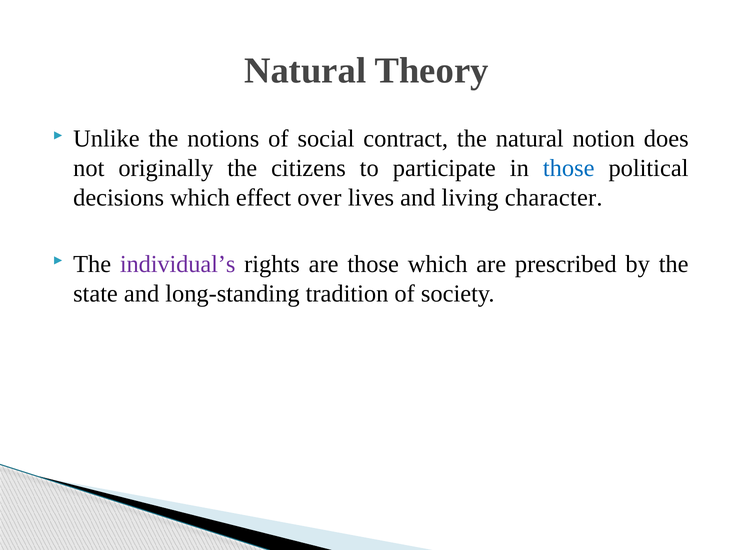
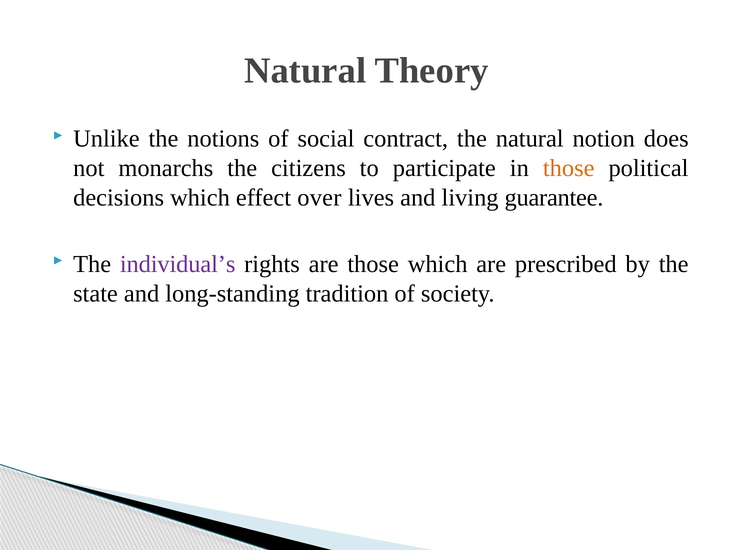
originally: originally -> monarchs (166, 168)
those colour: blue -> orange (569, 168)
character: character -> guarantee (554, 197)
